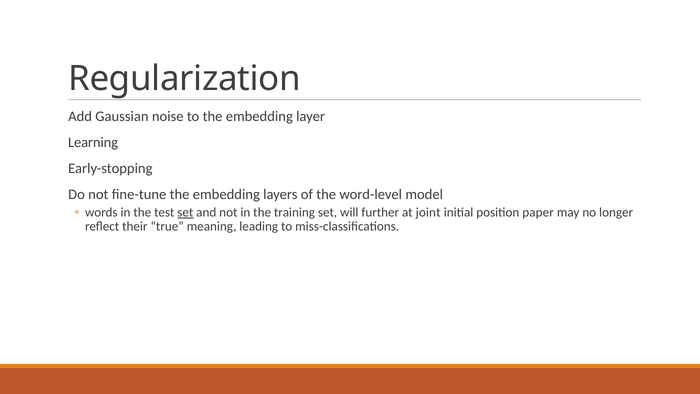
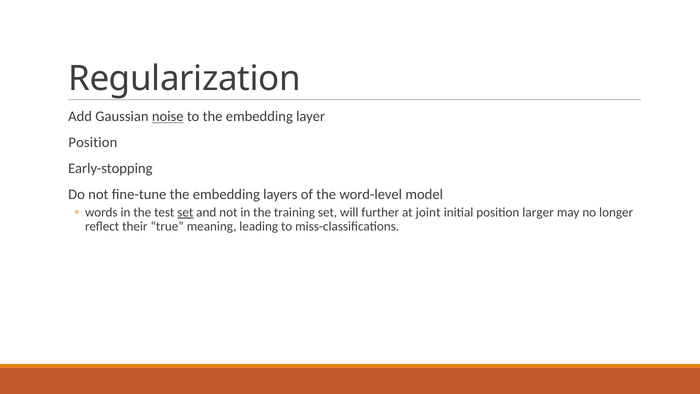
noise underline: none -> present (168, 116)
Learning: Learning -> Position (93, 142)
paper: paper -> larger (538, 212)
